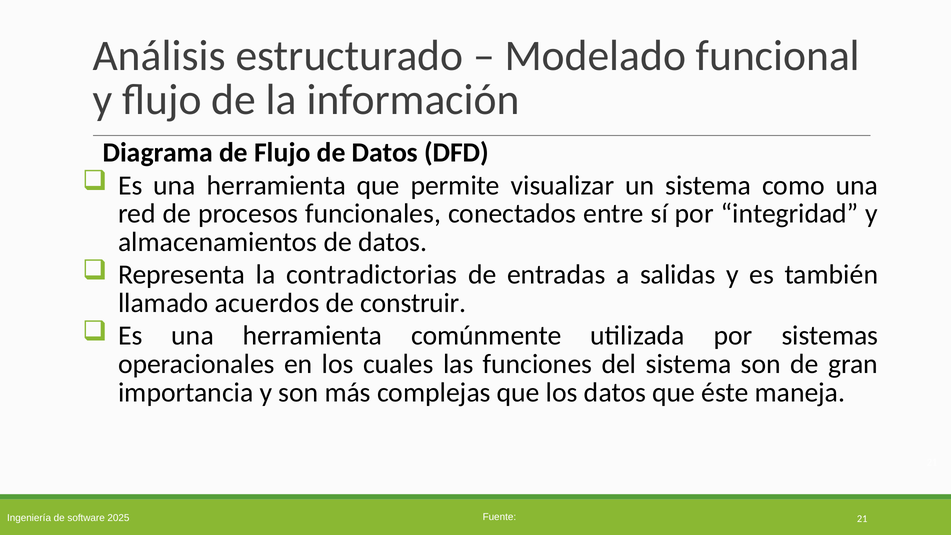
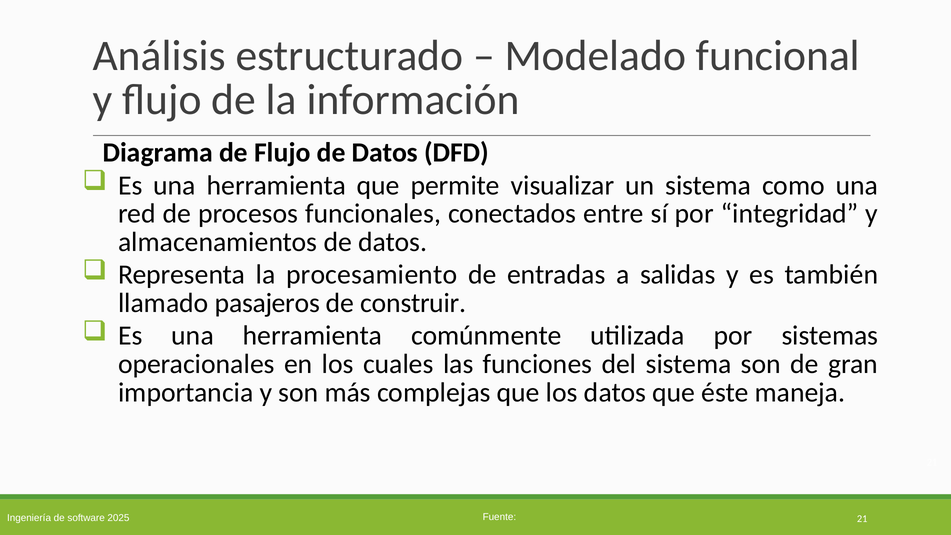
contradictorias: contradictorias -> procesamiento (372, 275)
acuerdos: acuerdos -> pasajeros (267, 303)
